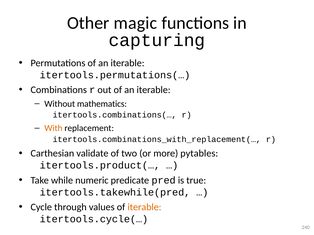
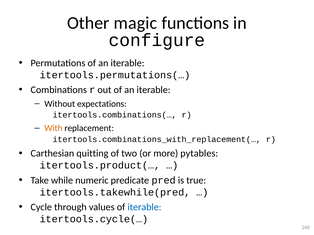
capturing: capturing -> configure (157, 40)
mathematics: mathematics -> expectations (102, 104)
validate: validate -> quitting (92, 154)
iterable colour: orange -> blue (144, 207)
